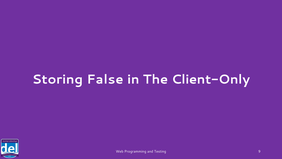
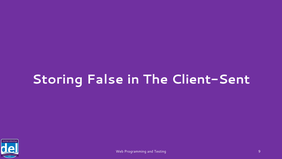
Client-Only: Client-Only -> Client-Sent (211, 79)
